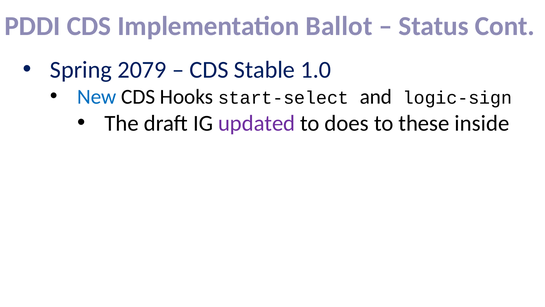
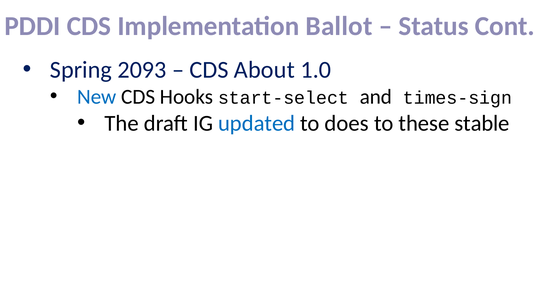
2079: 2079 -> 2093 (142, 70)
Stable: Stable -> About (264, 70)
logic-sign: logic-sign -> times-sign (457, 98)
updated colour: purple -> blue (257, 123)
inside: inside -> stable (482, 123)
